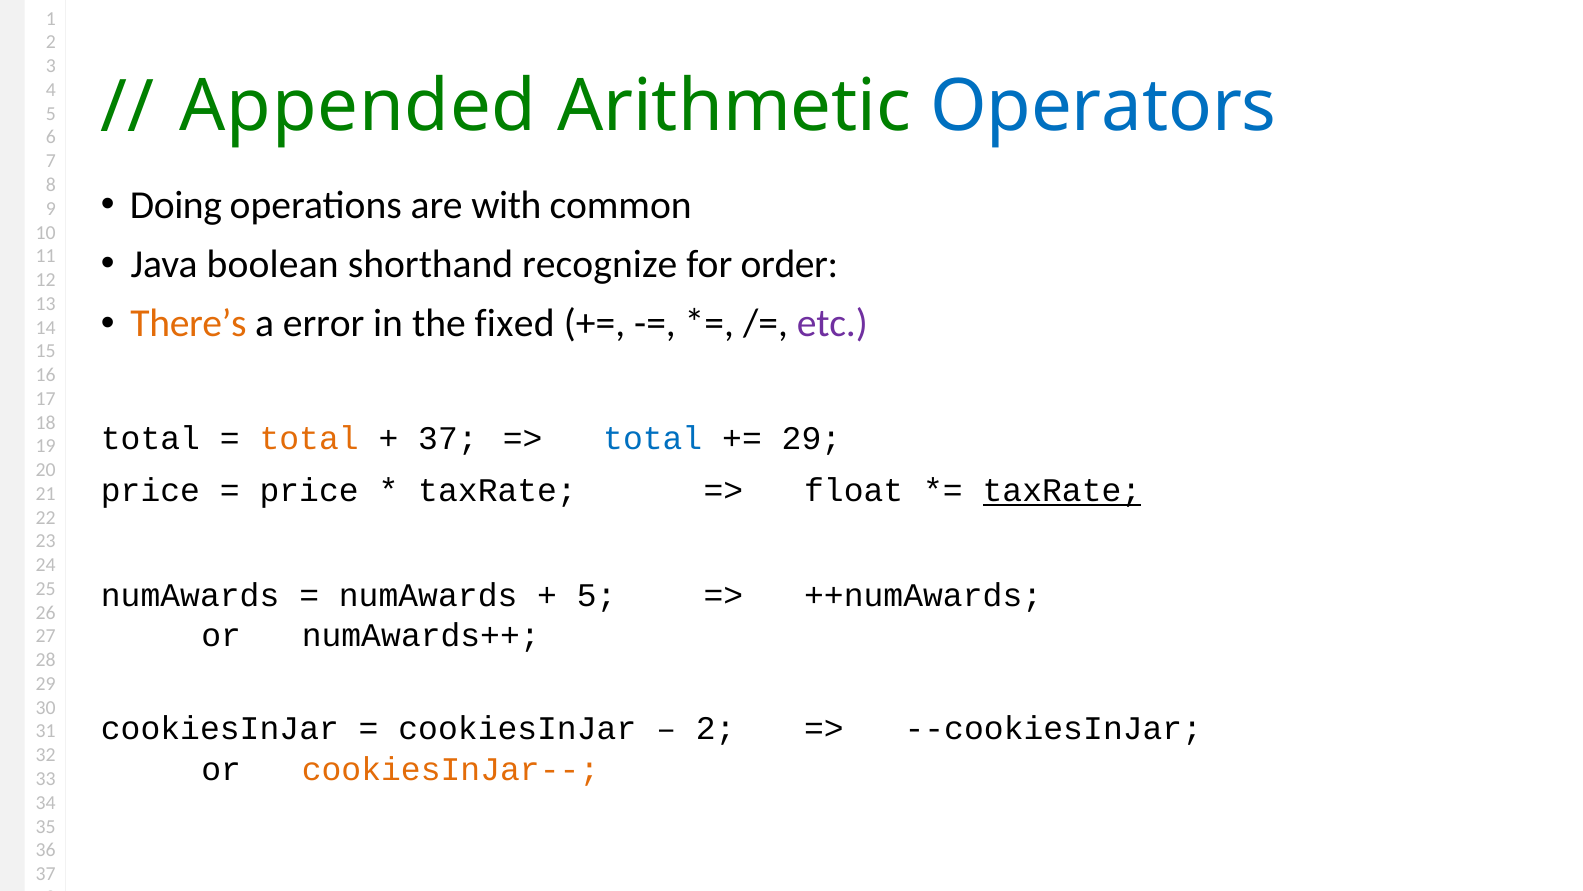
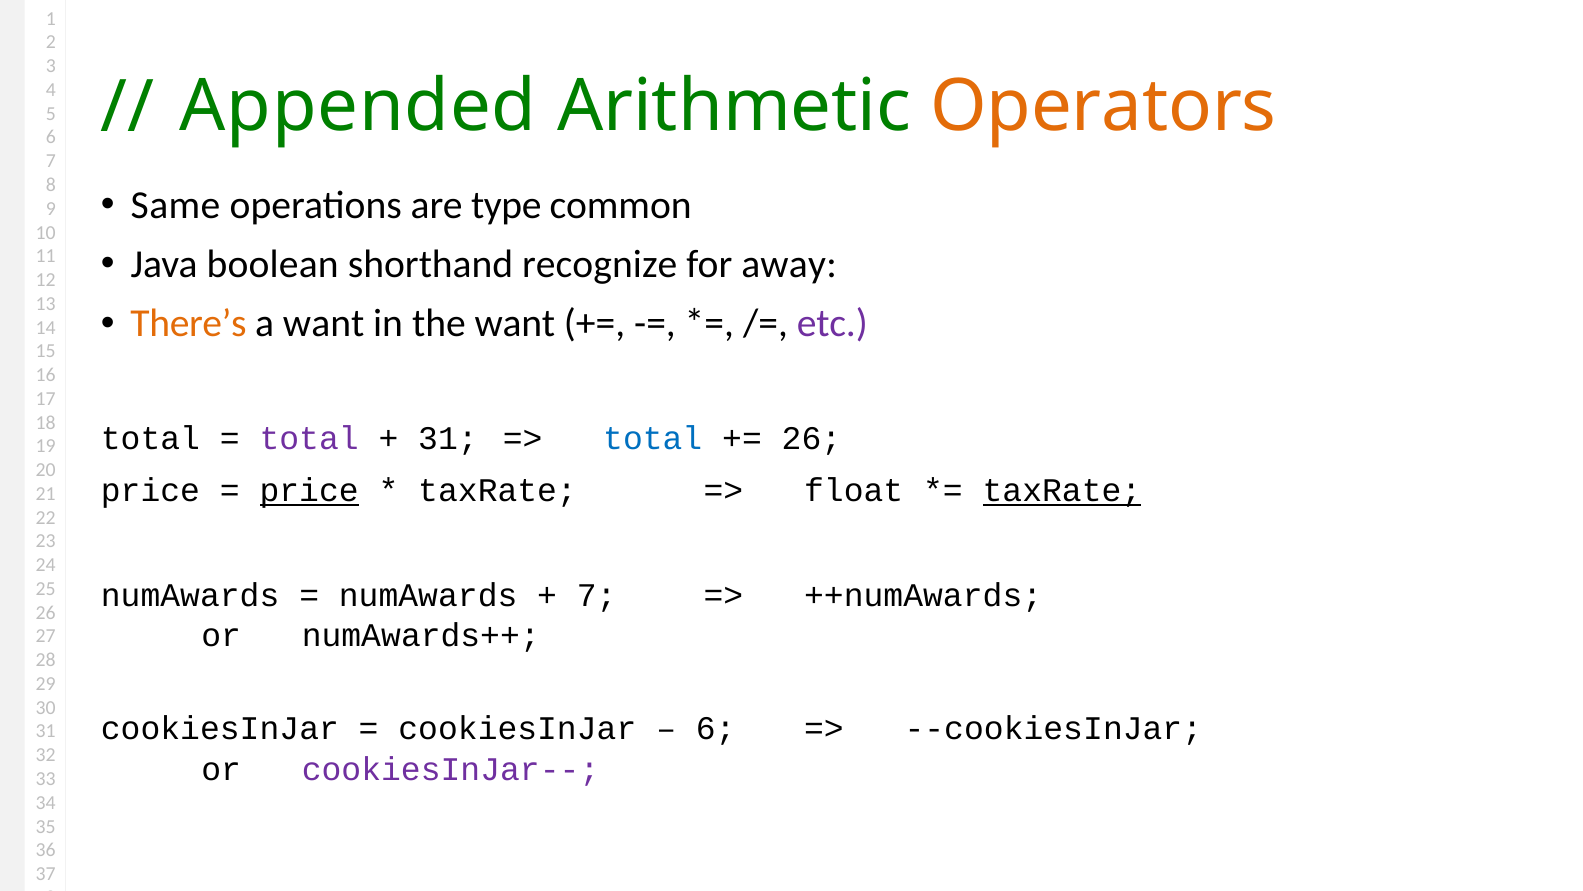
Operators colour: blue -> orange (1103, 106)
Doing: Doing -> Same (176, 205)
with: with -> type (506, 205)
order: order -> away (789, 264)
a error: error -> want (324, 324)
the fixed: fixed -> want (515, 324)
total colour: orange -> purple (309, 439)
37: 37 -> 31 (448, 439)
29: 29 -> 26 (811, 439)
price underline: none -> present (309, 491)
5: 5 -> 7 (597, 595)
2: 2 -> 6 (716, 728)
cookiesInJar-- colour: orange -> purple (451, 769)
